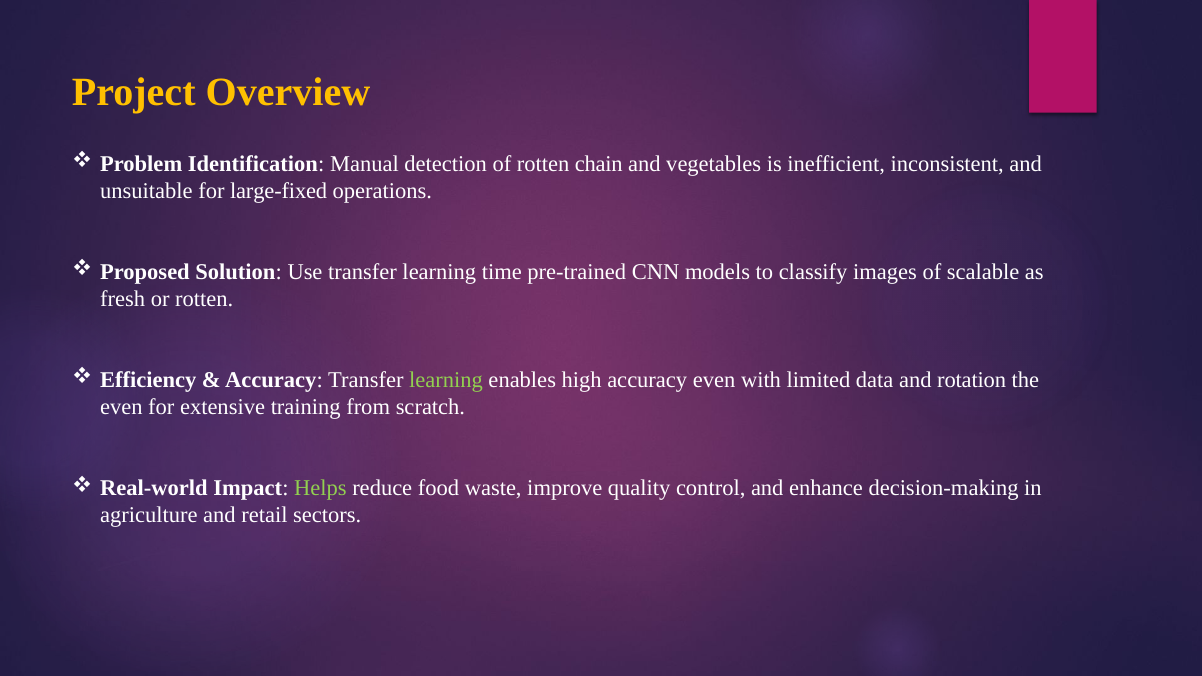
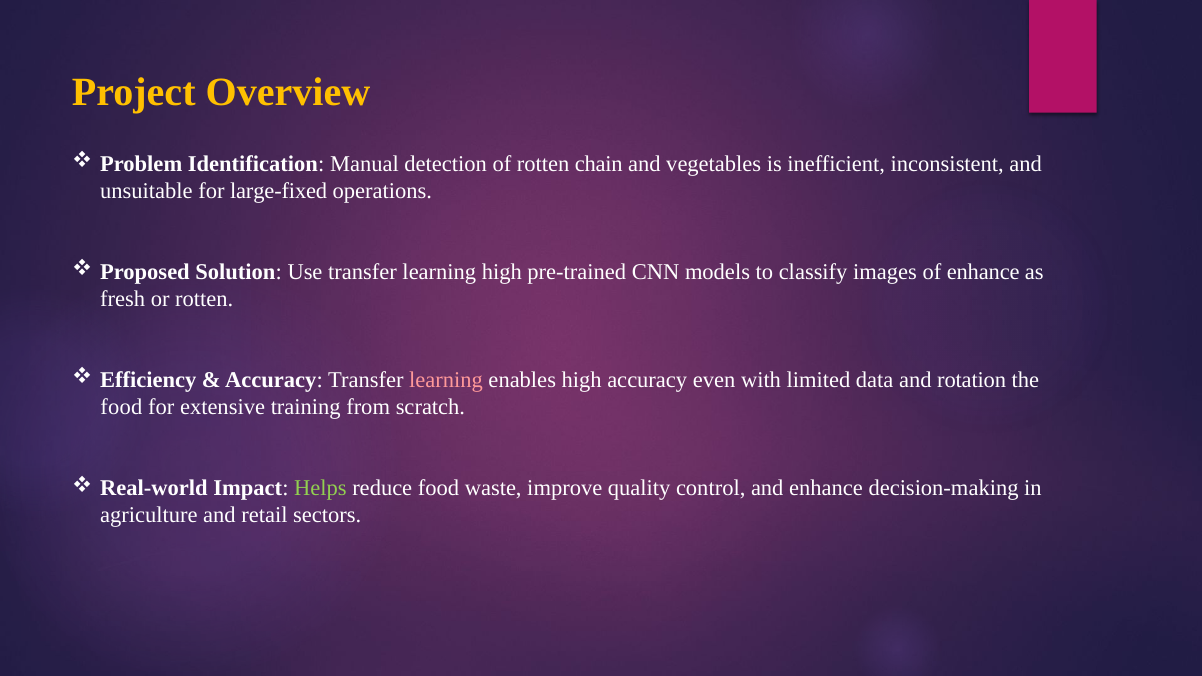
learning time: time -> high (502, 272)
of scalable: scalable -> enhance (983, 272)
learning colour: light green -> pink (446, 380)
even: even -> food (121, 407)
